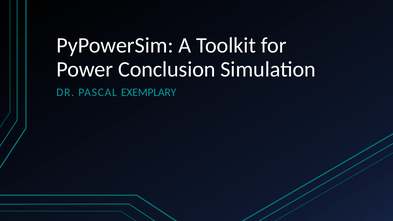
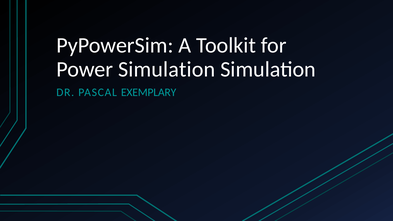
Power Conclusion: Conclusion -> Simulation (167, 69)
